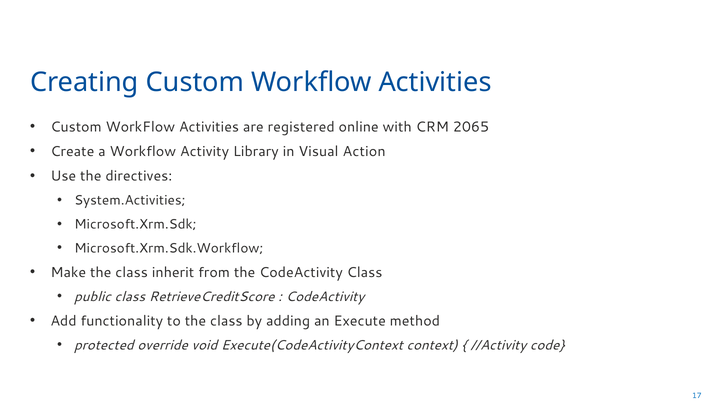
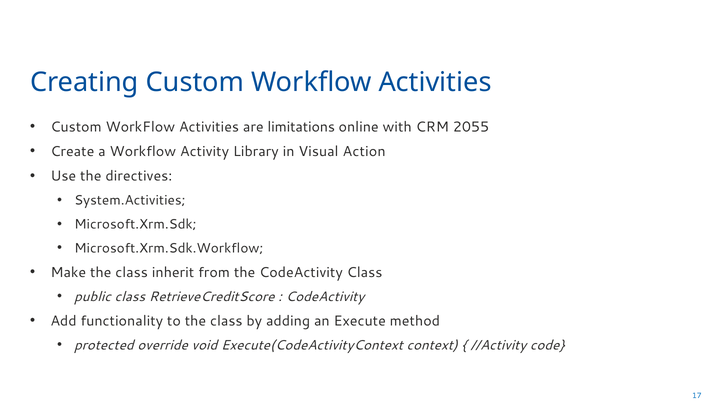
registered: registered -> limitations (301, 127)
2065: 2065 -> 2055 (471, 127)
